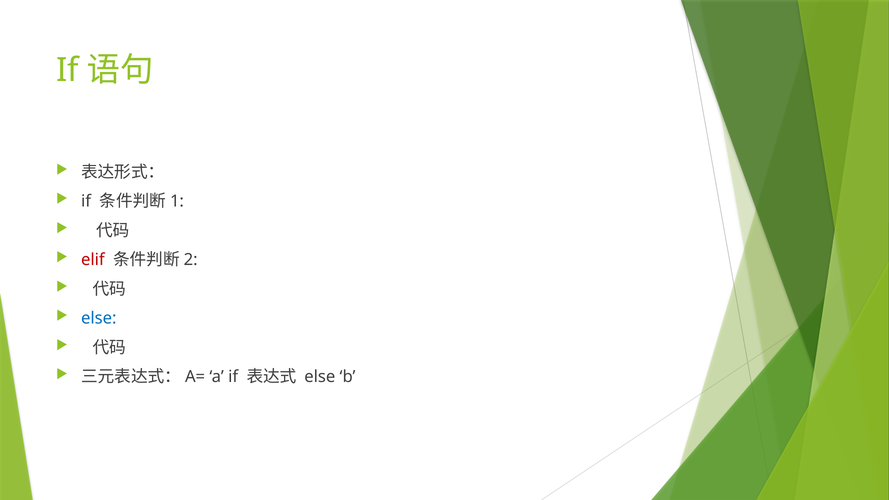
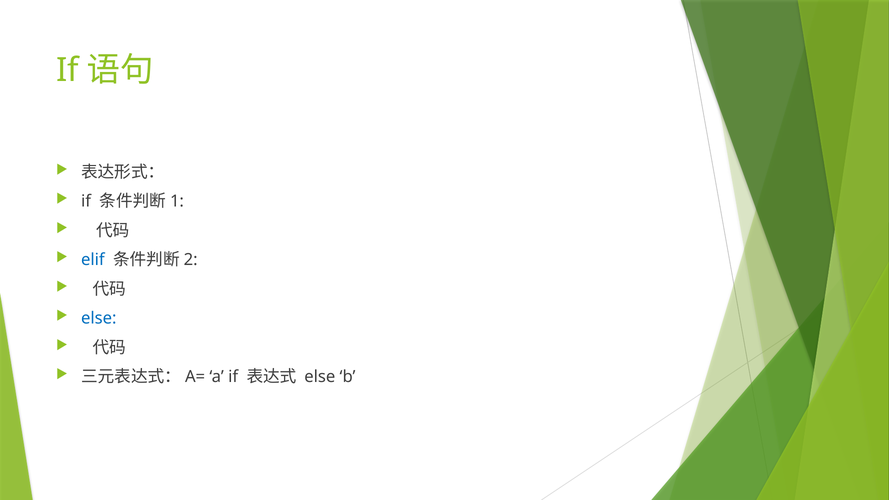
elif colour: red -> blue (93, 260)
